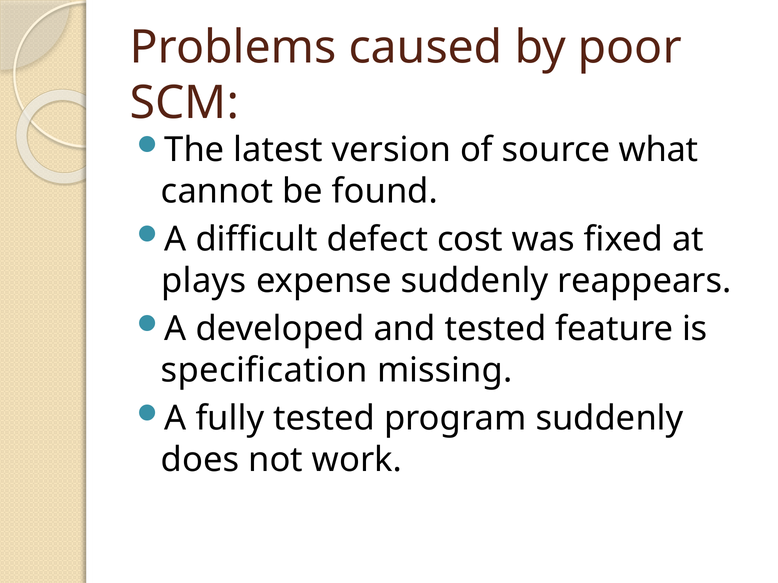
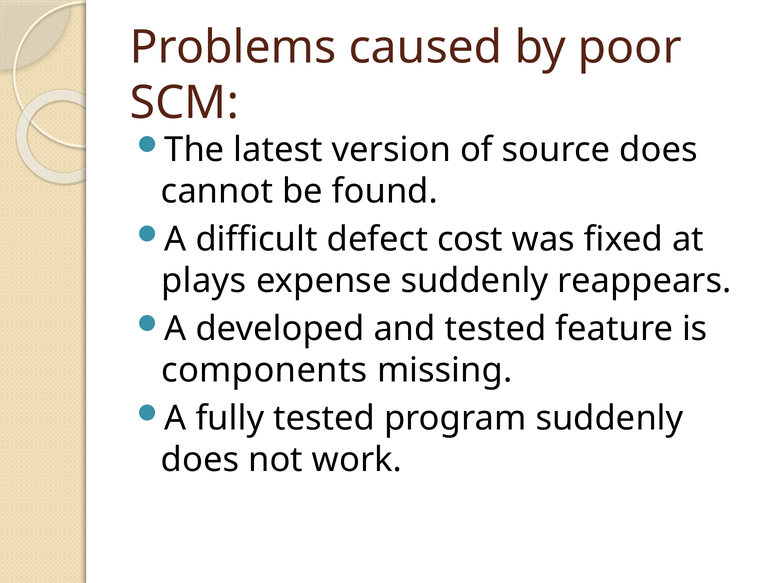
source what: what -> does (659, 150)
specification: specification -> components (264, 371)
